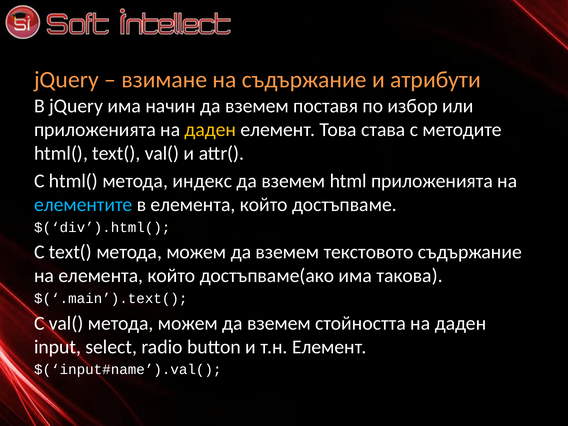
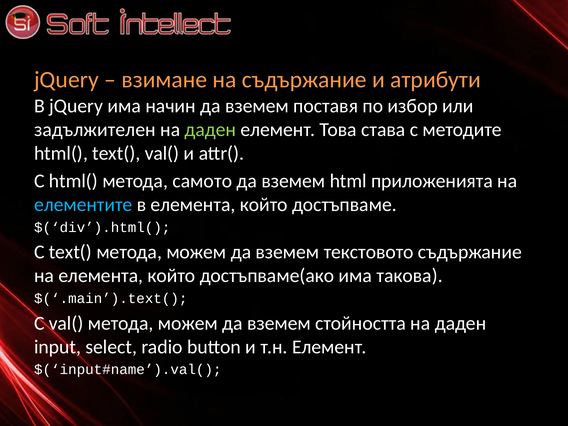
приложенията: приложенията -> задължителен (95, 130)
даден colour: yellow -> light green (210, 130)
индекс: индекс -> самото (202, 181)
